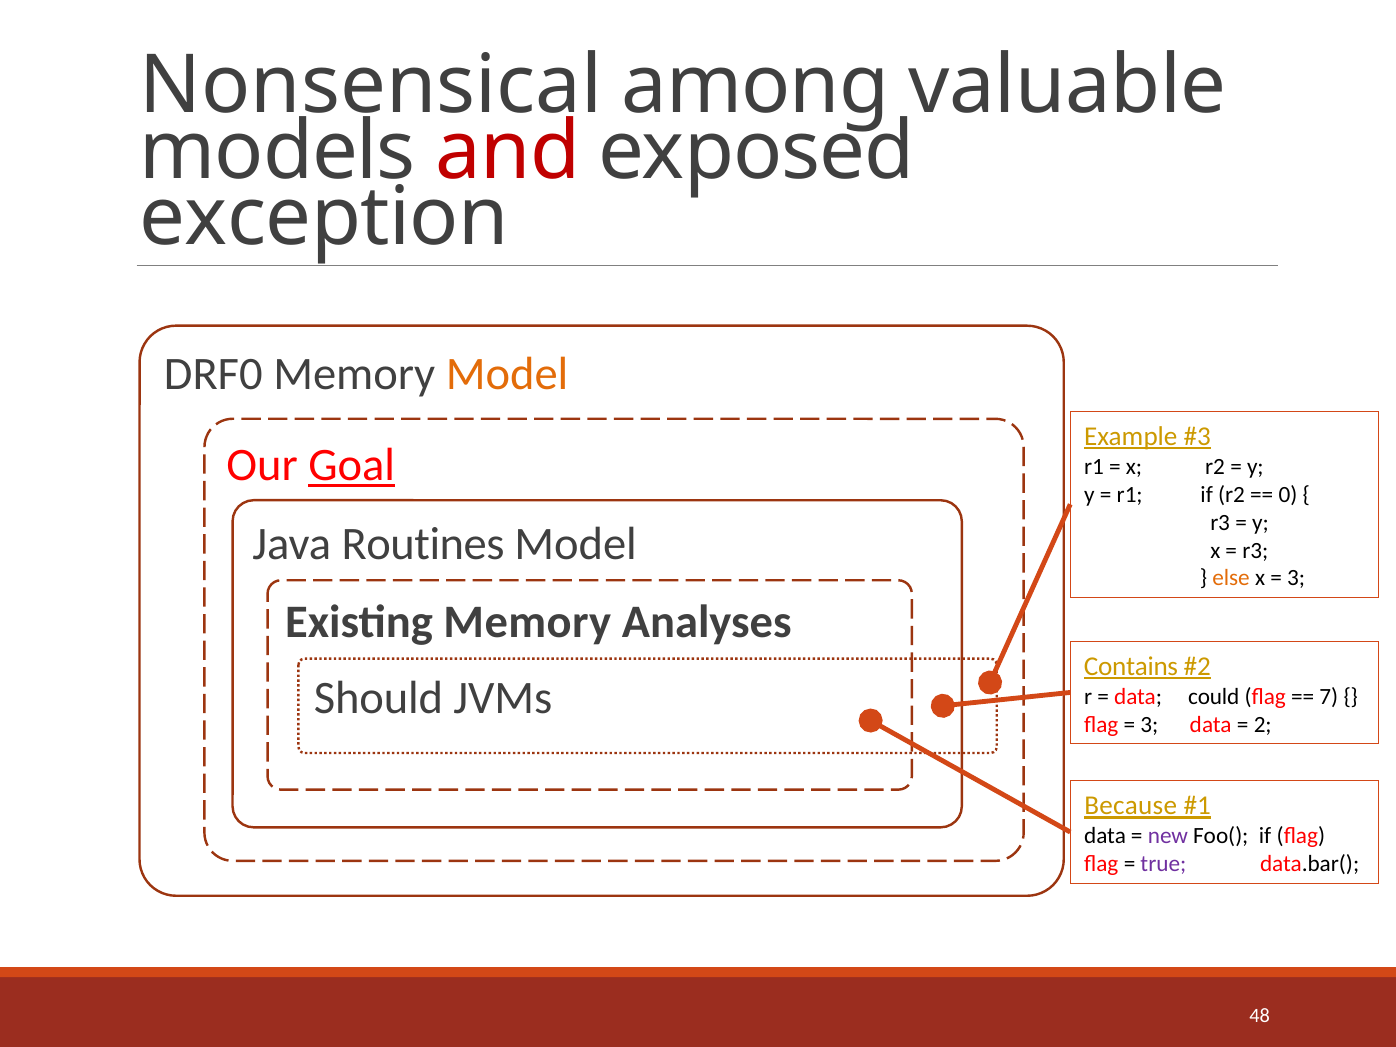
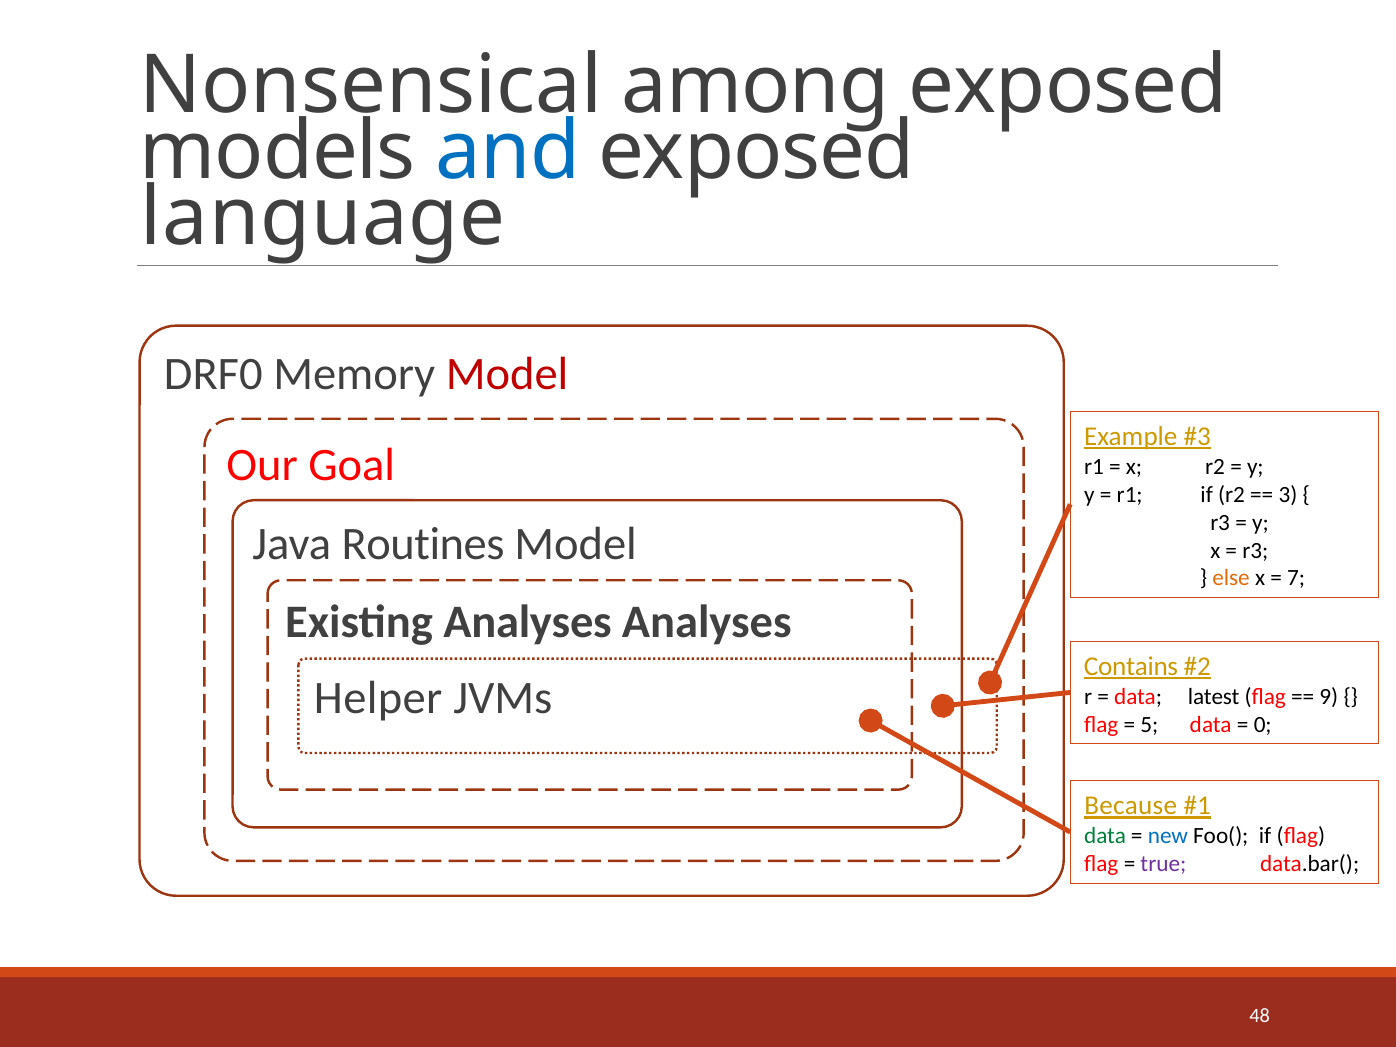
among valuable: valuable -> exposed (1068, 85)
and colour: red -> blue (508, 152)
exception: exception -> language (323, 218)
Model colour: orange -> red (507, 374)
Goal underline: present -> none (352, 465)
0: 0 -> 3 (1288, 495)
3: 3 -> 7 (1296, 578)
Existing Memory: Memory -> Analyses (528, 622)
Should: Should -> Helper (378, 698)
could: could -> latest (1214, 697)
7: 7 -> 9 (1329, 697)
3: 3 -> 5 (1149, 725)
2: 2 -> 0 (1263, 725)
data colour: black -> green (1105, 836)
new colour: purple -> blue (1168, 836)
